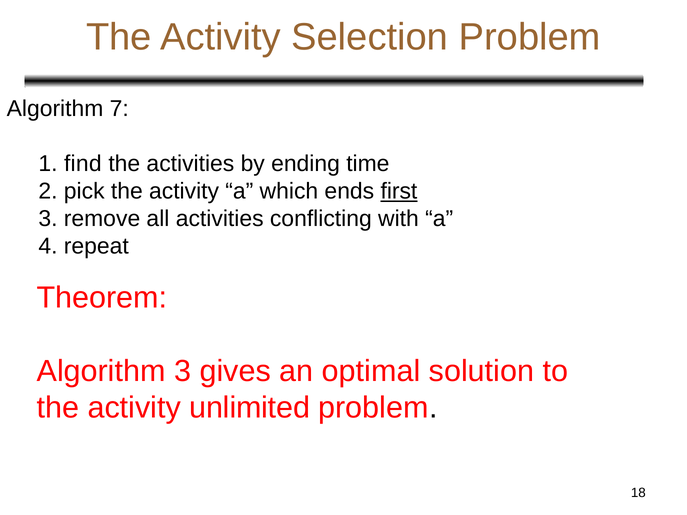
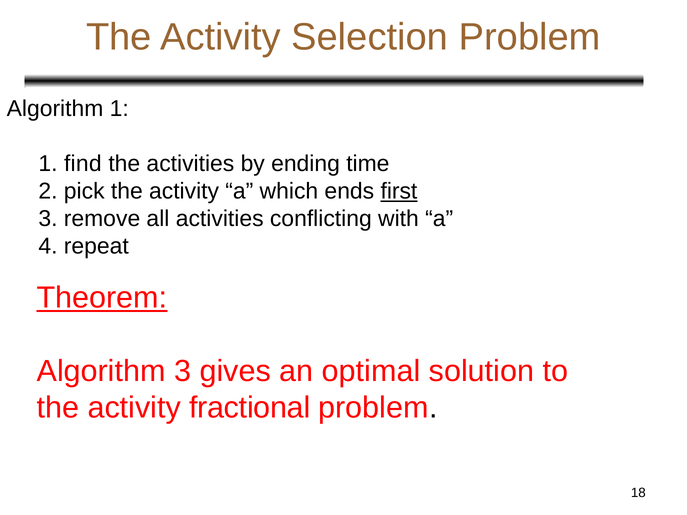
Algorithm 7: 7 -> 1 (119, 109)
Theorem underline: none -> present (102, 298)
unlimited: unlimited -> fractional (250, 408)
